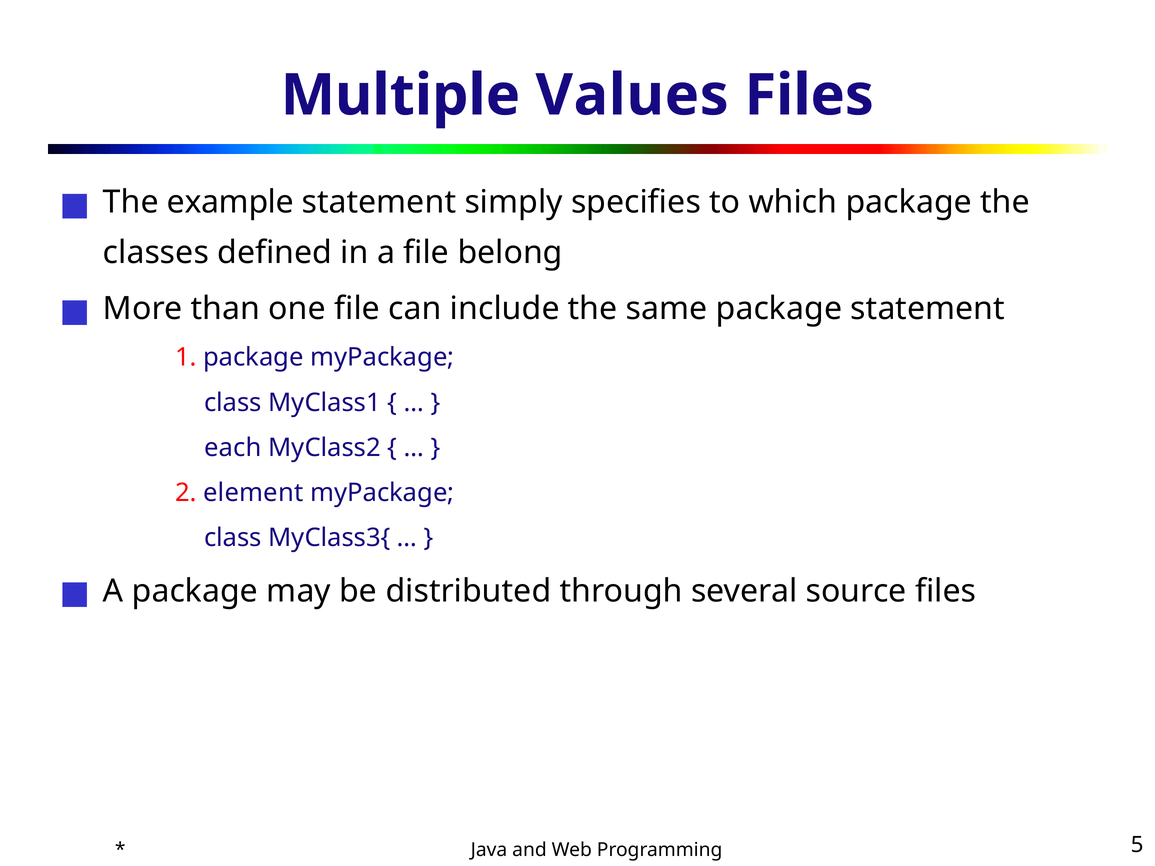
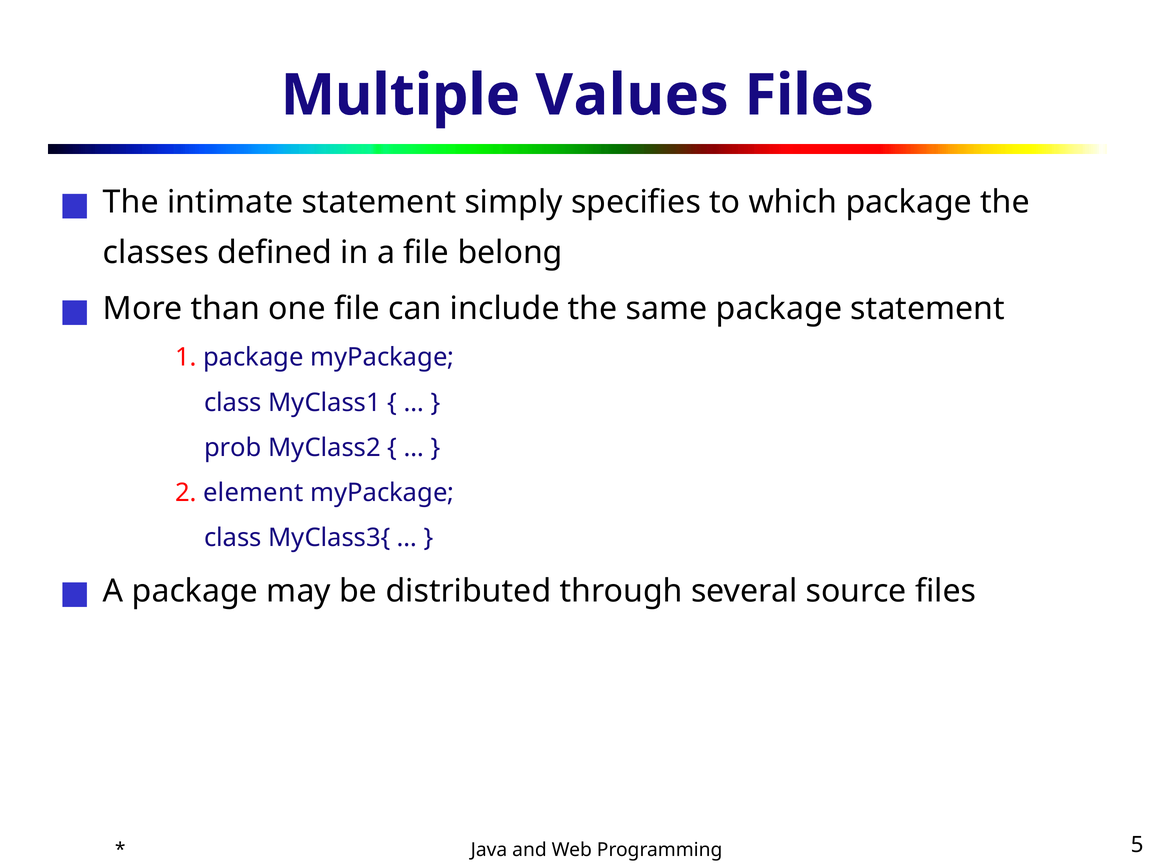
example: example -> intimate (230, 202)
each: each -> prob (233, 448)
